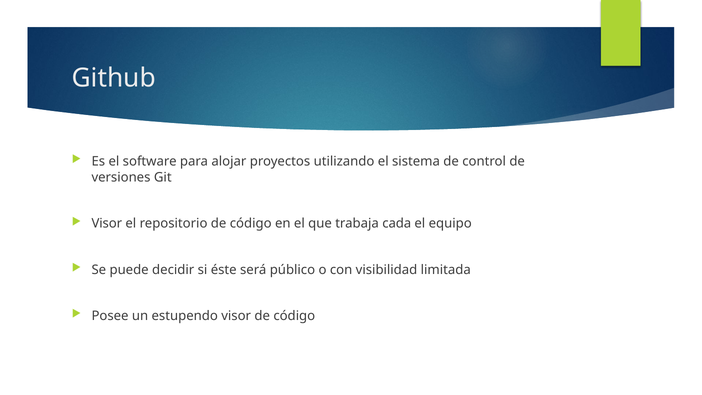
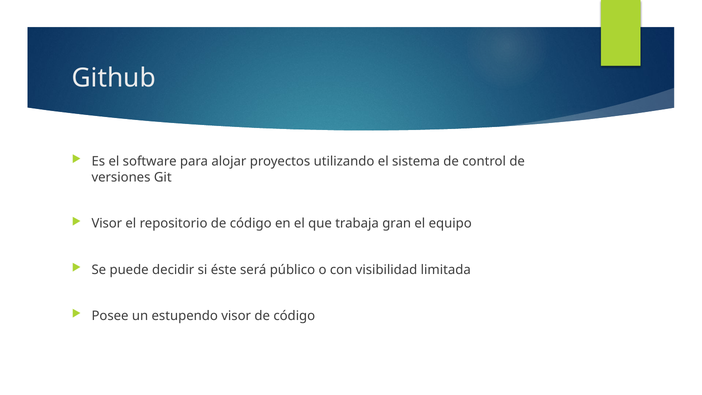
cada: cada -> gran (397, 223)
